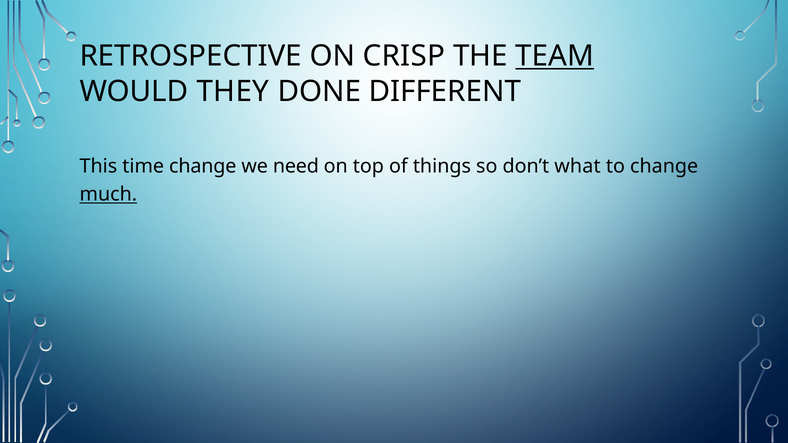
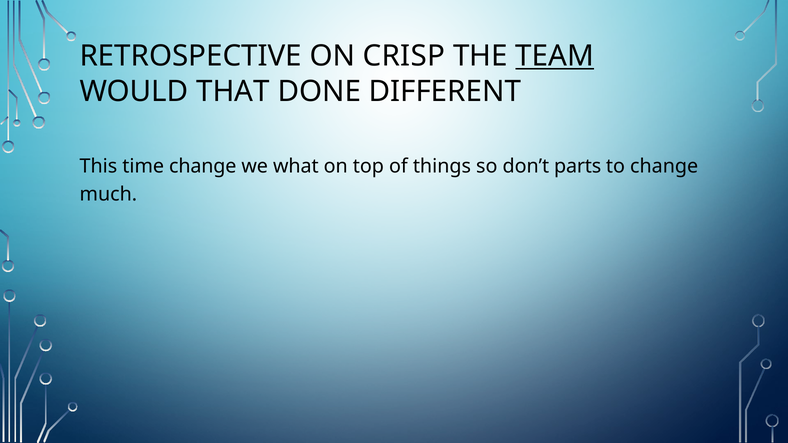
THEY: THEY -> THAT (233, 92)
need: need -> what (296, 166)
what: what -> parts (578, 166)
much underline: present -> none (108, 195)
